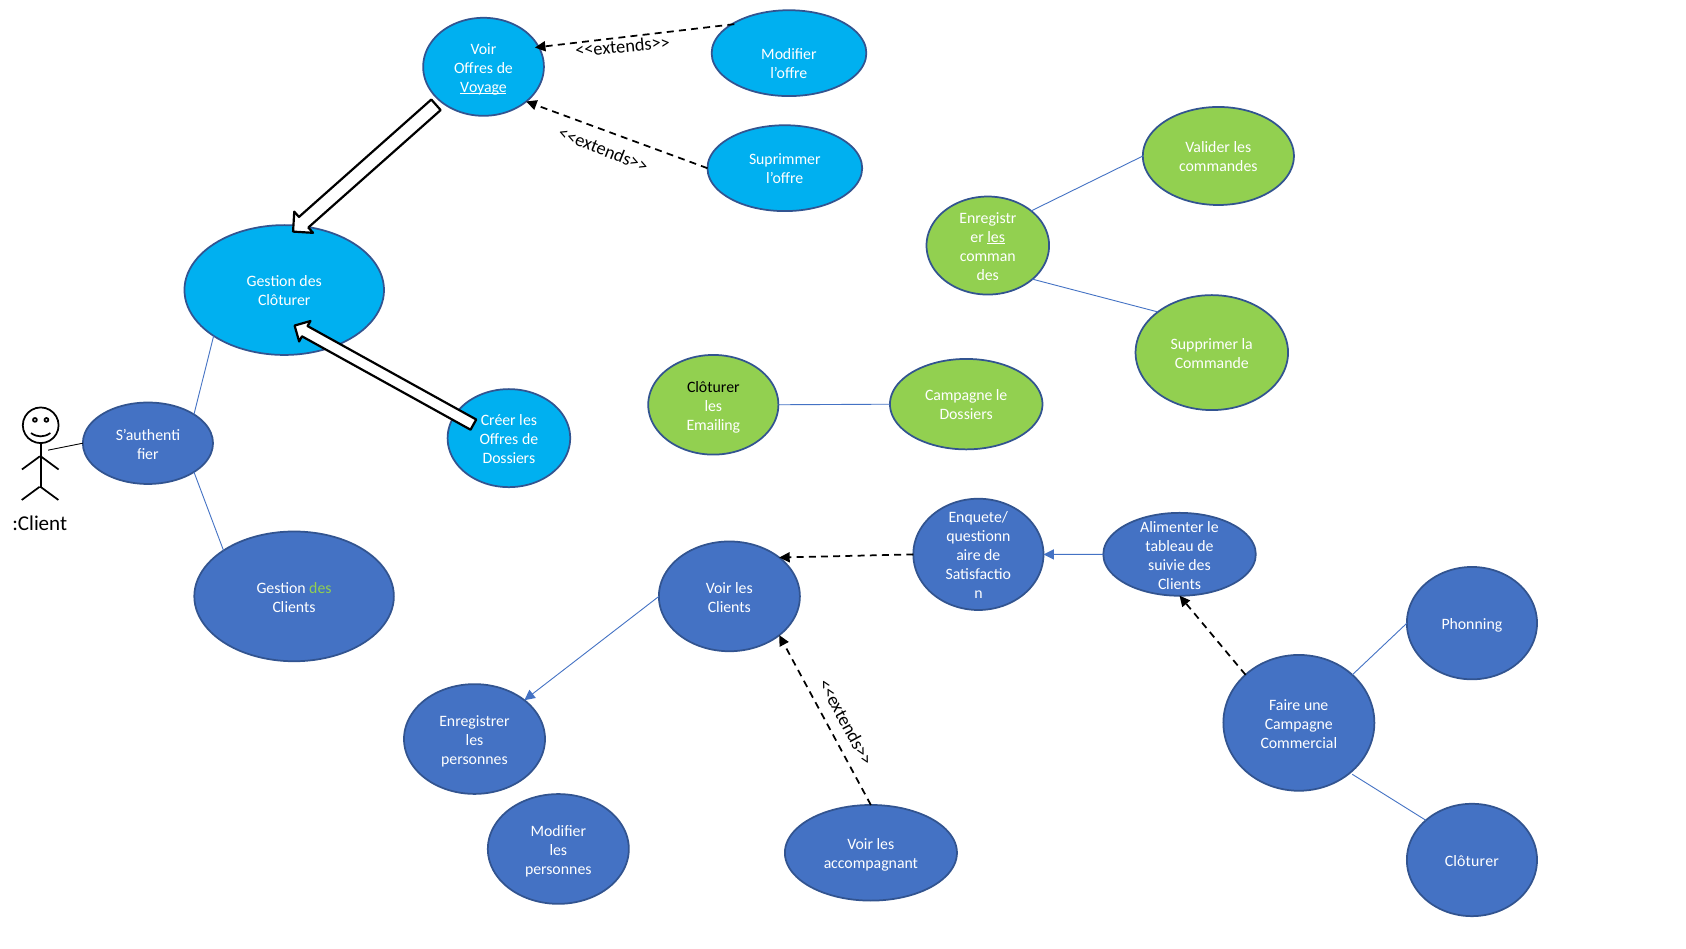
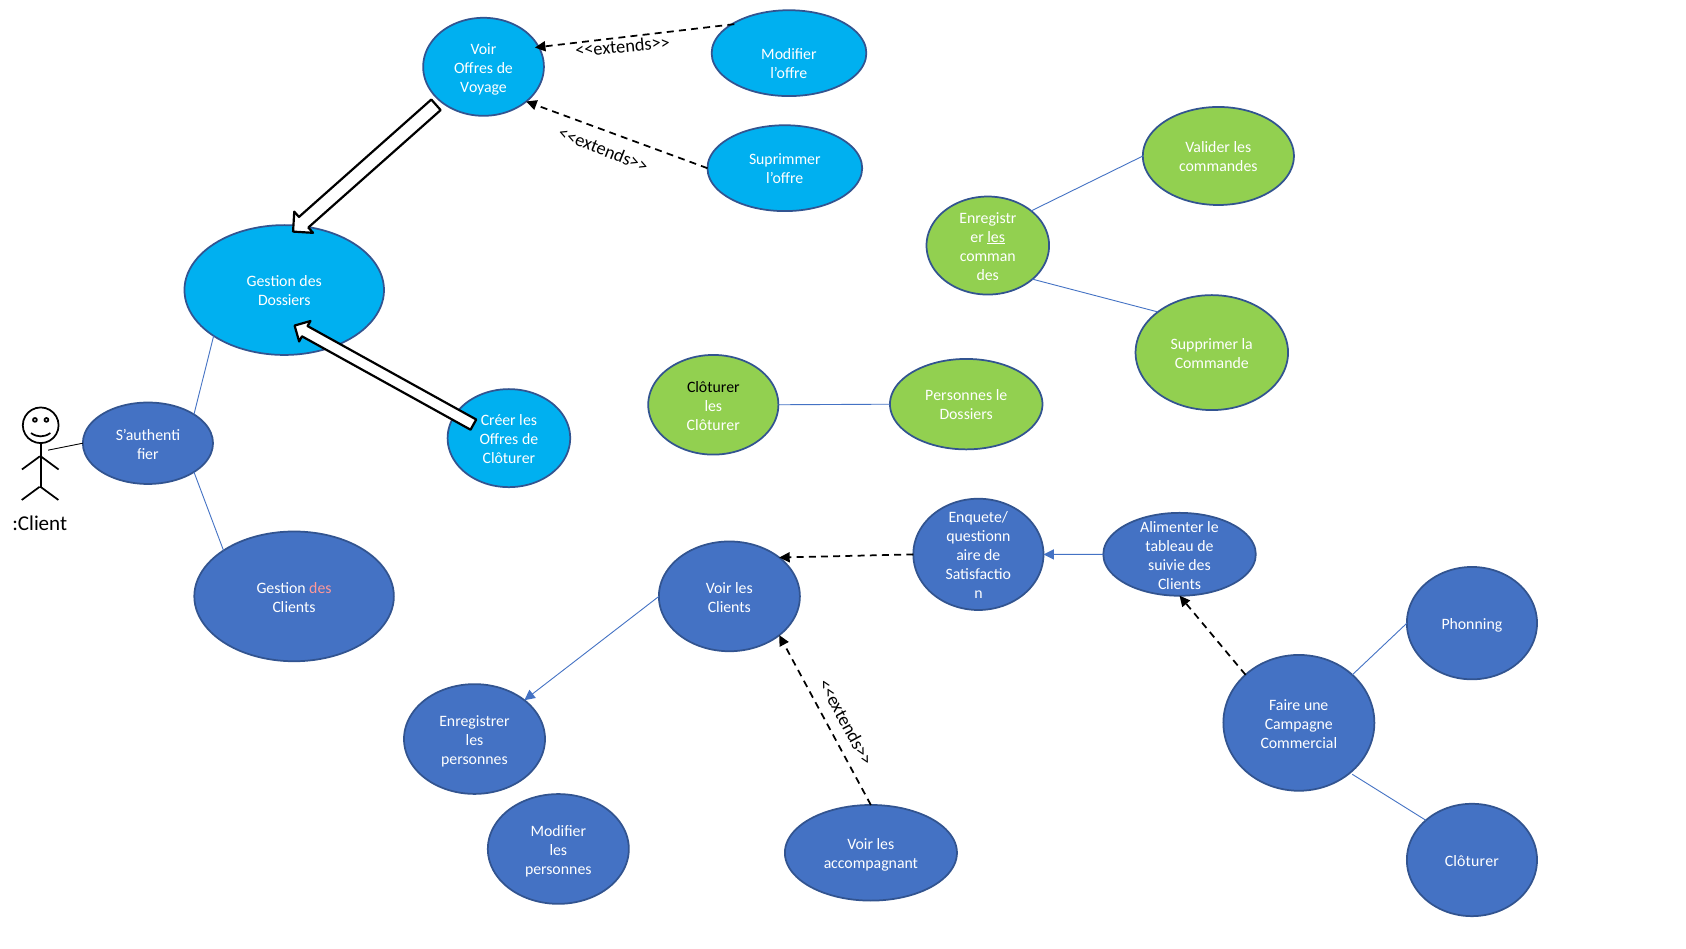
Voyage underline: present -> none (484, 87)
Clôturer: Clôturer -> Dossiers (284, 300)
Campagne: Campagne -> Personnes (959, 395)
Emailing: Emailing -> Clôturer (713, 425)
Dossiers: Dossiers -> Clôturer (509, 458)
des colour: light green -> pink (320, 588)
